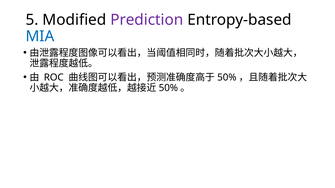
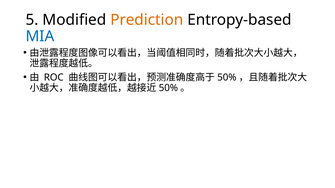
Prediction colour: purple -> orange (147, 20)
